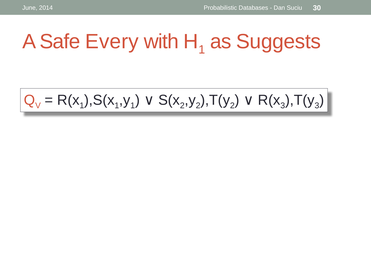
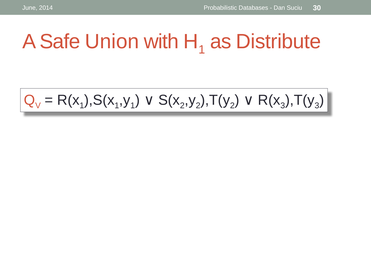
Every: Every -> Union (112, 41)
Suggests: Suggests -> Distribute (279, 41)
